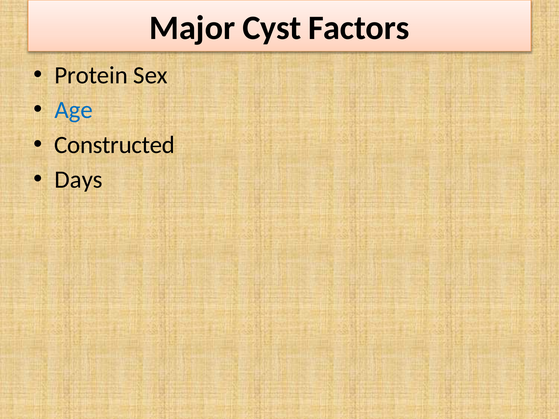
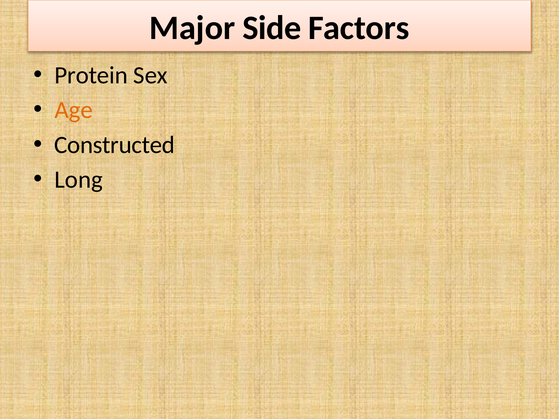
Cyst: Cyst -> Side (272, 28)
Age colour: blue -> orange (74, 110)
Days: Days -> Long (79, 180)
